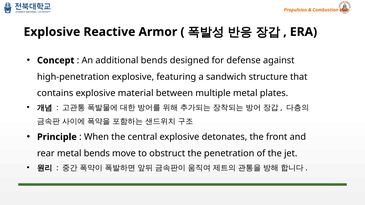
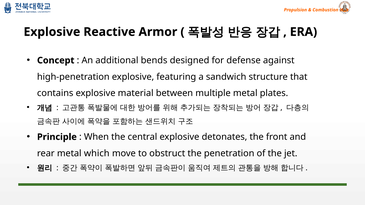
metal bends: bends -> which (97, 154)
